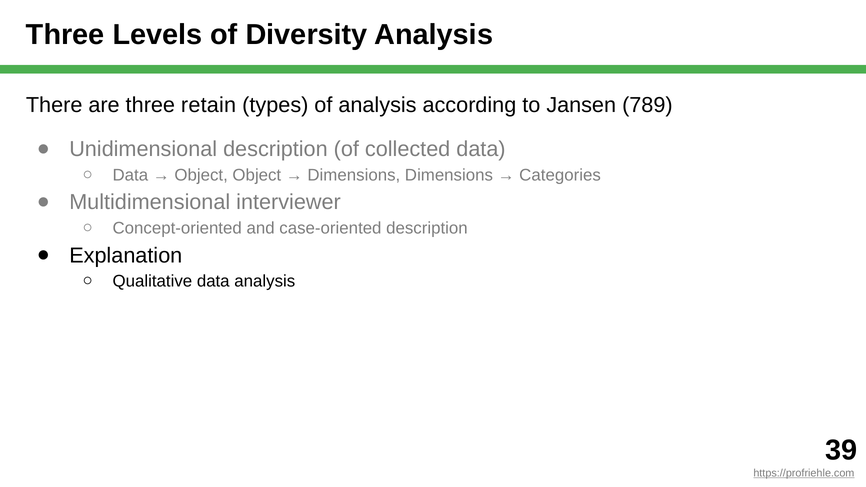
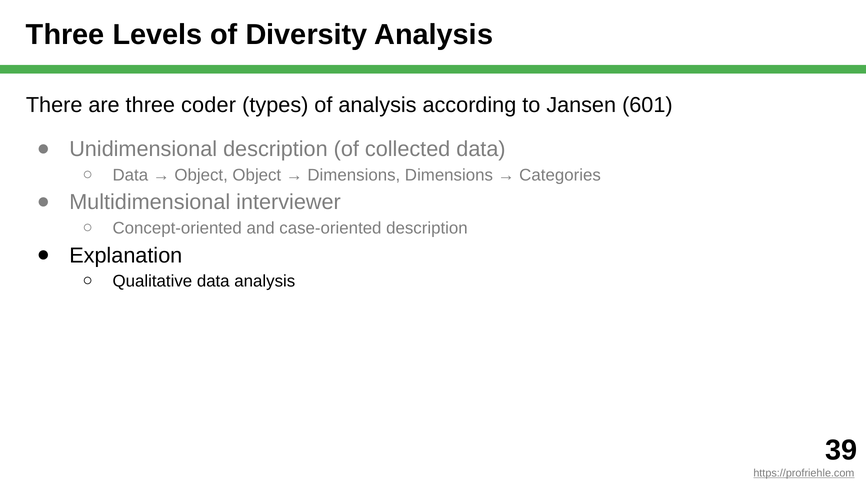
retain: retain -> coder (209, 105)
789: 789 -> 601 (647, 105)
